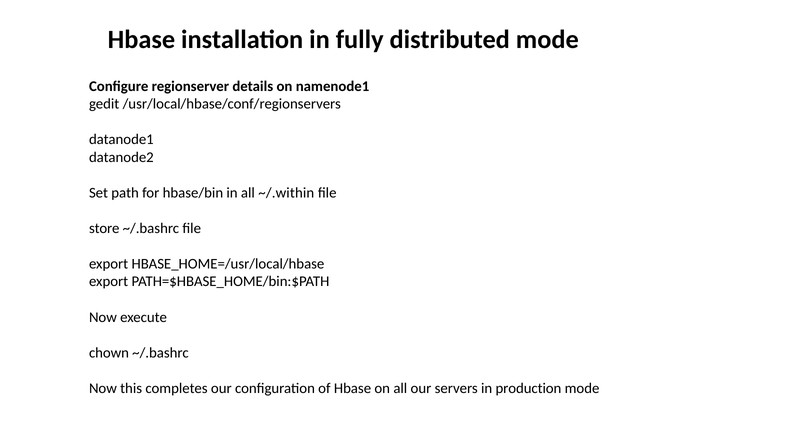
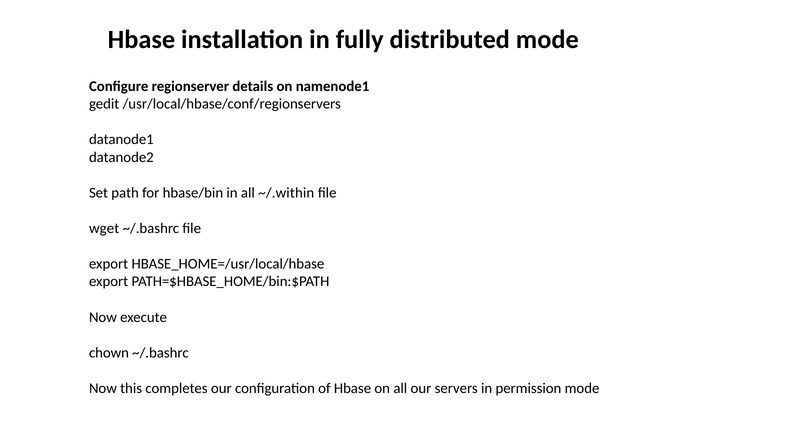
store: store -> wget (104, 229)
production: production -> permission (528, 388)
